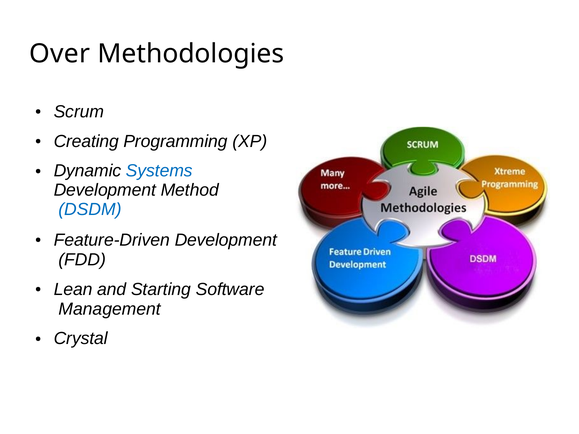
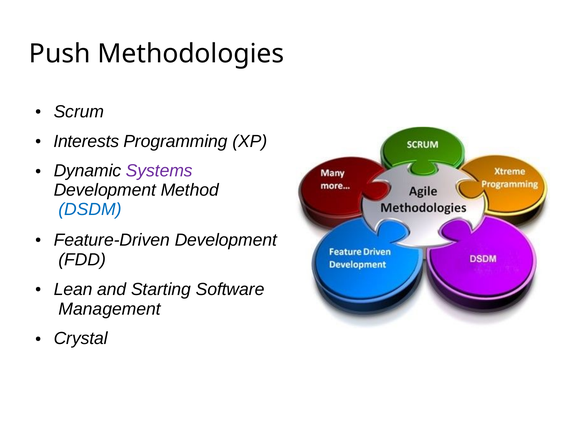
Over: Over -> Push (60, 54)
Creating: Creating -> Interests (86, 141)
Systems colour: blue -> purple (159, 171)
